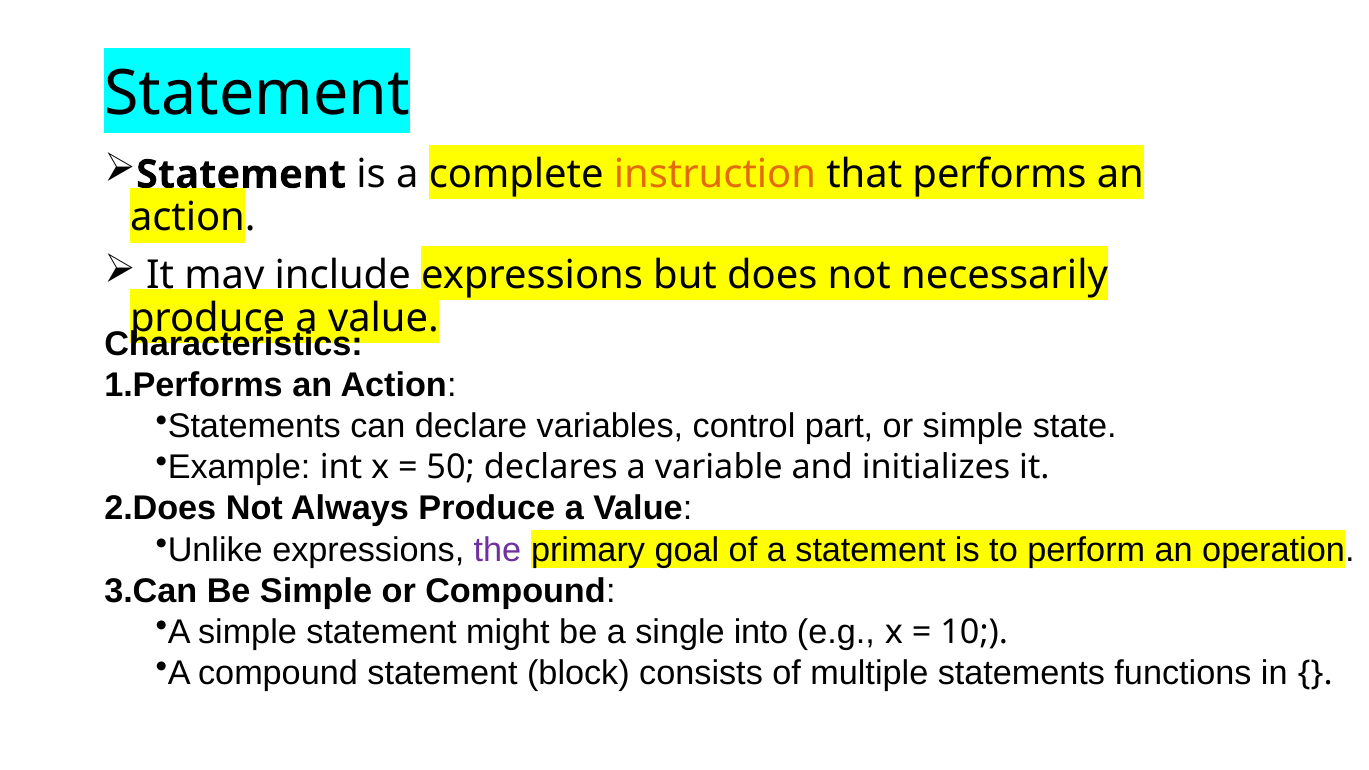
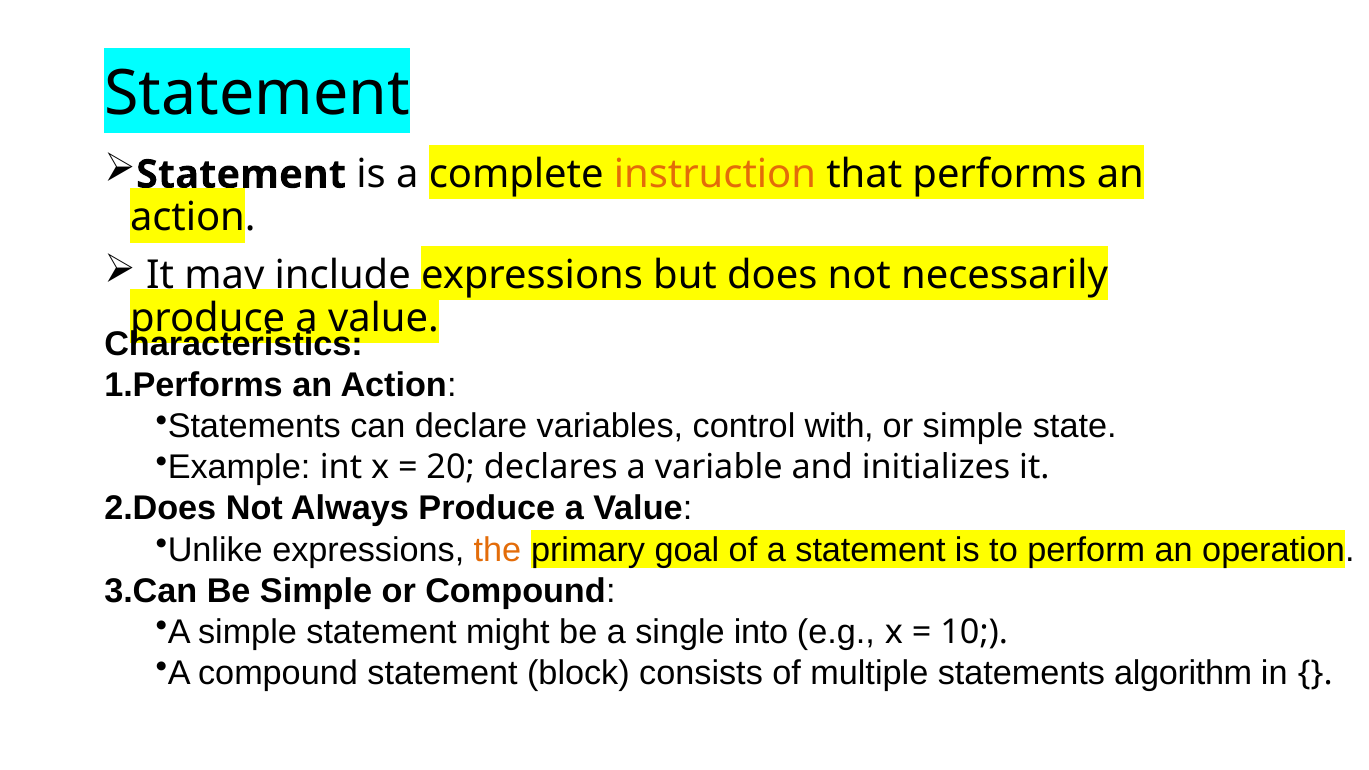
part: part -> with (839, 427)
50: 50 -> 20 (451, 468)
the colour: purple -> orange (497, 550)
functions: functions -> algorithm (1183, 673)
